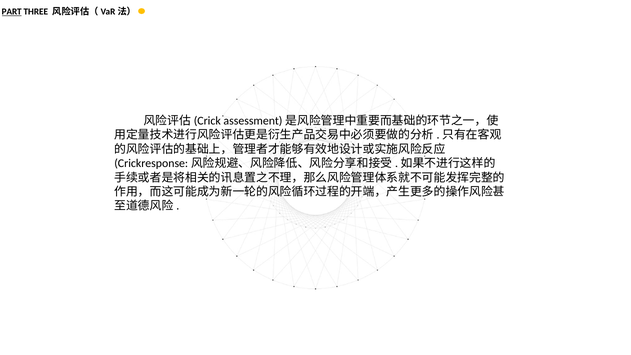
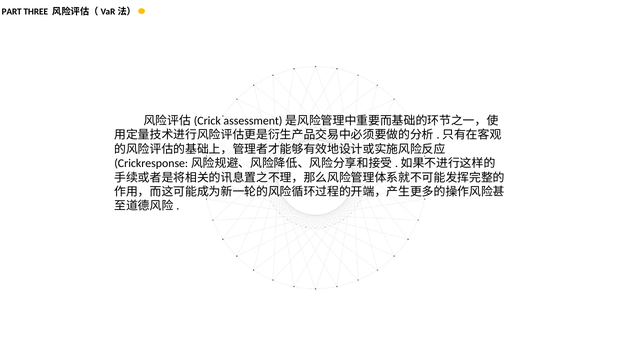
PART underline: present -> none (12, 12)
